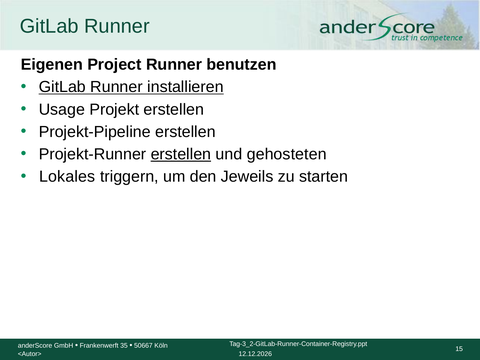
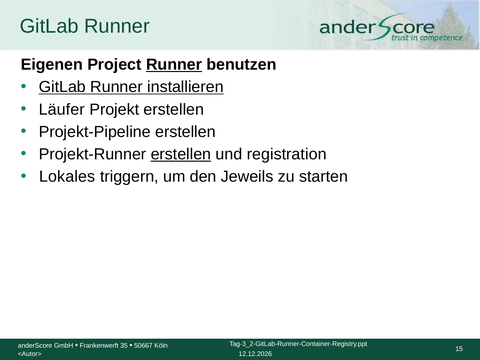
Runner underline: none -> present (174, 65)
Usage: Usage -> Läufer (62, 109)
gehosteten: gehosteten -> registration (287, 154)
